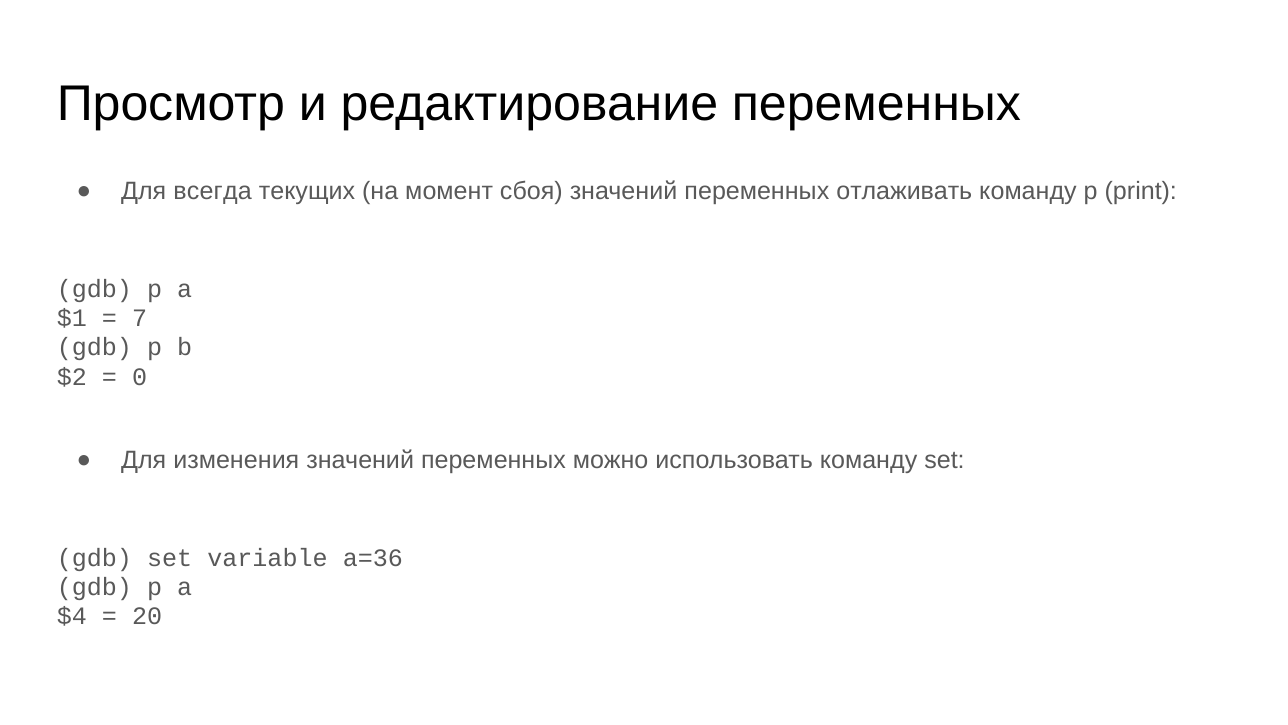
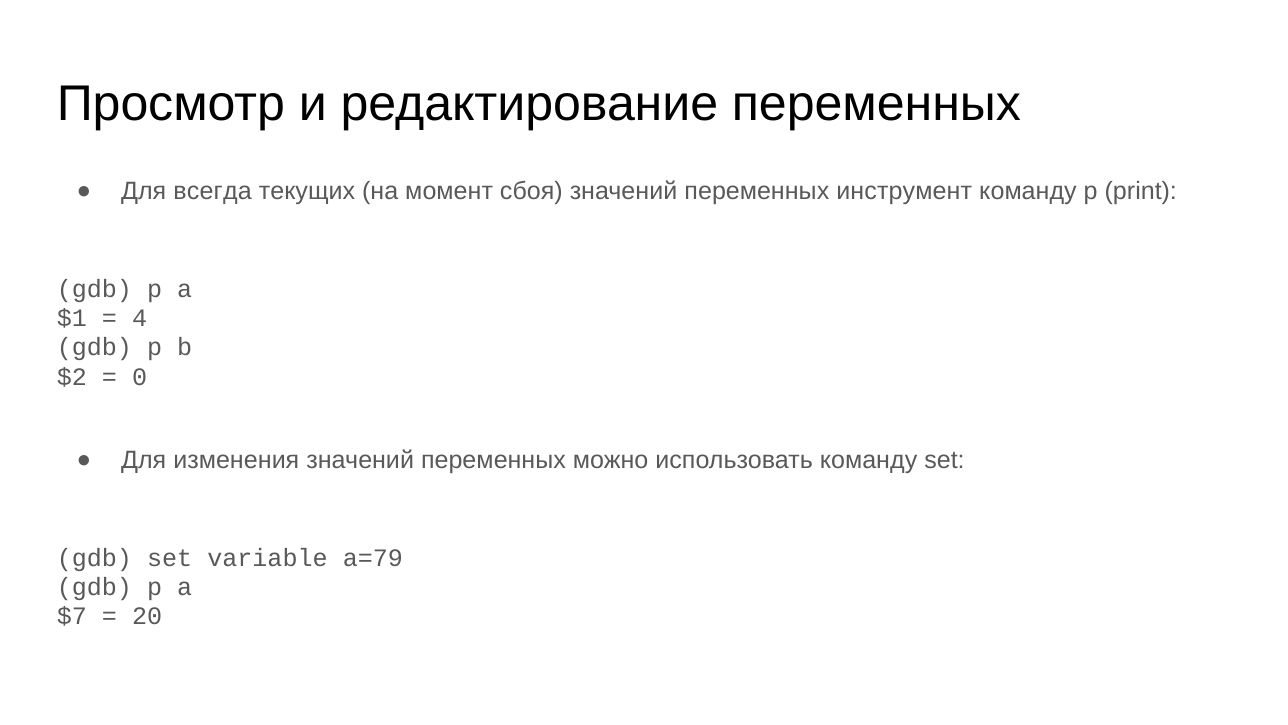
отлаживать: отлаживать -> инструмент (904, 191)
7: 7 -> 4 (140, 318)
a=36: a=36 -> a=79 (373, 558)
$4: $4 -> $7 (72, 616)
